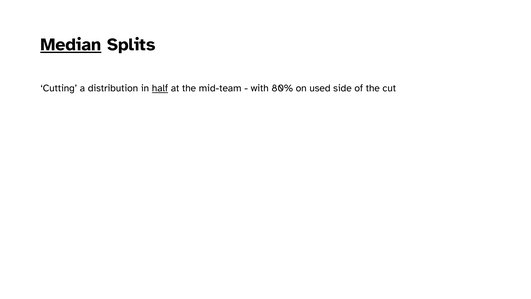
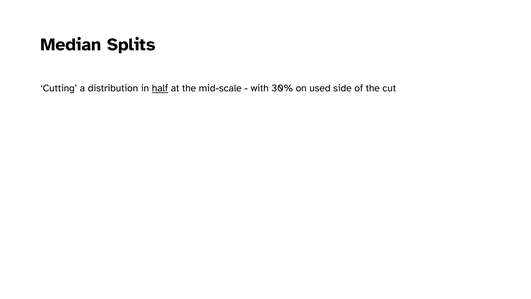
Median underline: present -> none (71, 45)
mid-team: mid-team -> mid-scale (220, 88)
80%: 80% -> 30% (282, 88)
